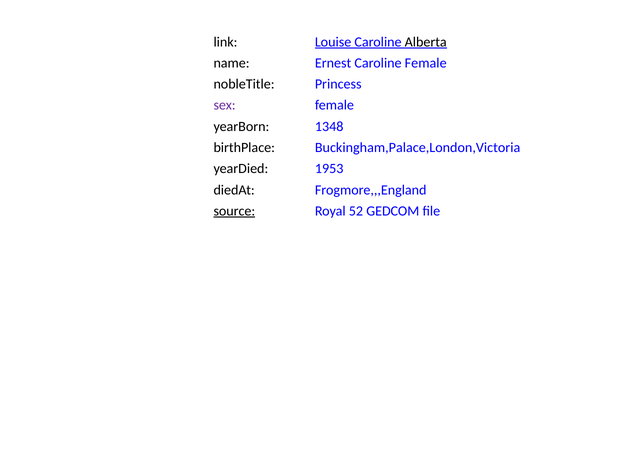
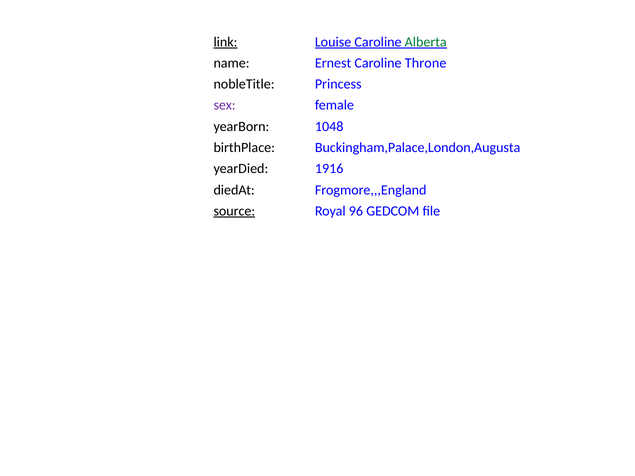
link underline: none -> present (225, 42)
Alberta colour: black -> green (426, 42)
Caroline Female: Female -> Throne (426, 63)
1348: 1348 -> 1048 (329, 127)
Buckingham,Palace,London,Victoria: Buckingham,Palace,London,Victoria -> Buckingham,Palace,London,Augusta (418, 148)
1953: 1953 -> 1916 (329, 169)
52: 52 -> 96 (356, 211)
